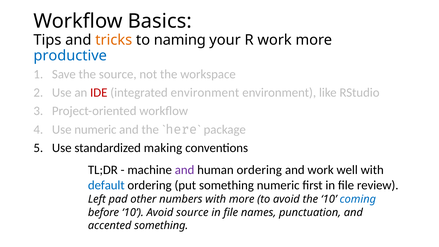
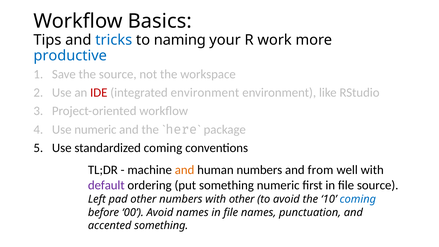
tricks colour: orange -> blue (114, 40)
standardized making: making -> coming (163, 148)
and colour: purple -> orange (185, 170)
human ordering: ordering -> numbers (259, 170)
and work: work -> from (320, 170)
default colour: blue -> purple (106, 185)
file review: review -> source (378, 185)
with more: more -> other (242, 199)
before 10: 10 -> 00 (133, 212)
Avoid source: source -> names (192, 212)
